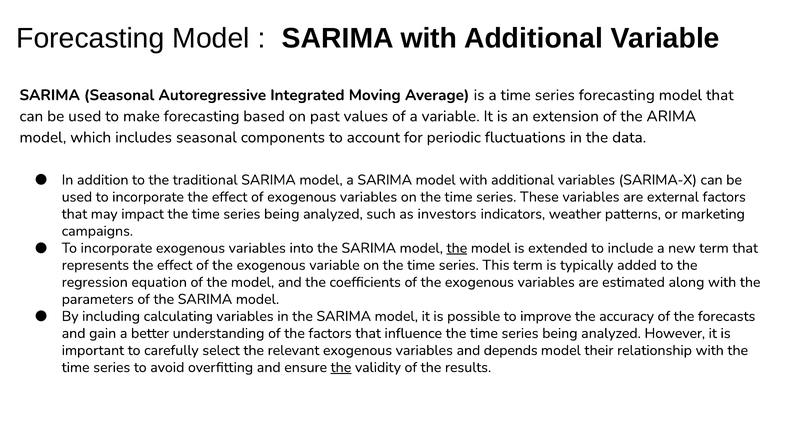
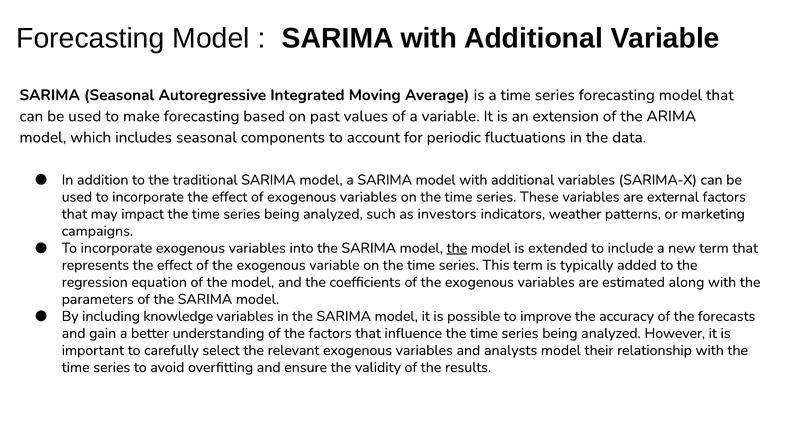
calculating: calculating -> knowledge (178, 316)
depends: depends -> analysts (511, 350)
the underline: present -> none (341, 367)
